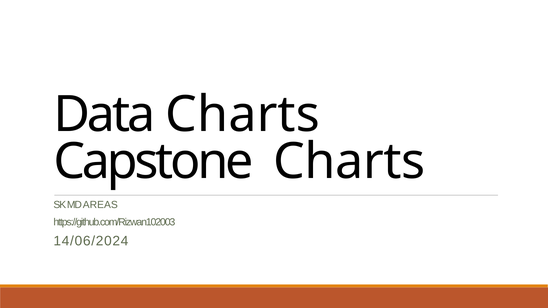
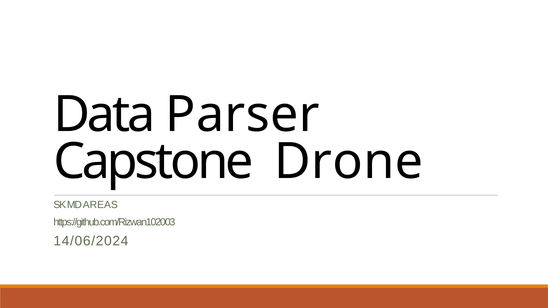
Data Charts: Charts -> Parser (242, 115)
Capstone Charts: Charts -> Drone (349, 162)
